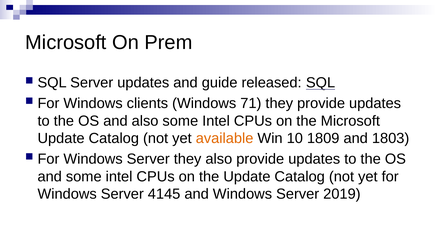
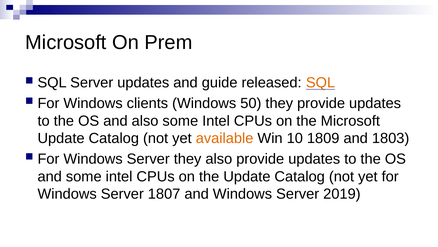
SQL colour: black -> orange (321, 83)
71: 71 -> 50 (251, 103)
4145: 4145 -> 1807 (164, 194)
